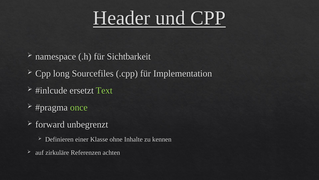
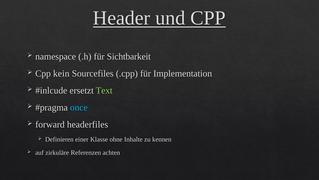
long: long -> kein (61, 73)
once colour: light green -> light blue (79, 107)
unbegrenzt: unbegrenzt -> headerfiles (88, 124)
